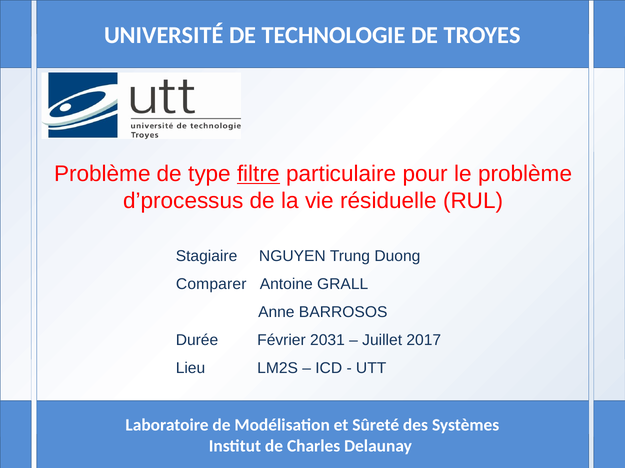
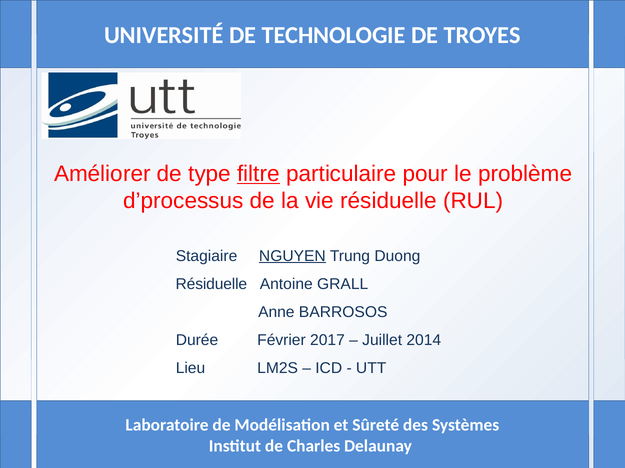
Problème: Problème -> Améliorer (102, 174)
NGUYEN underline: none -> present (292, 256)
Comparer: Comparer -> Résiduelle (211, 284)
2031: 2031 -> 2017 (327, 341)
2017: 2017 -> 2014 (424, 341)
